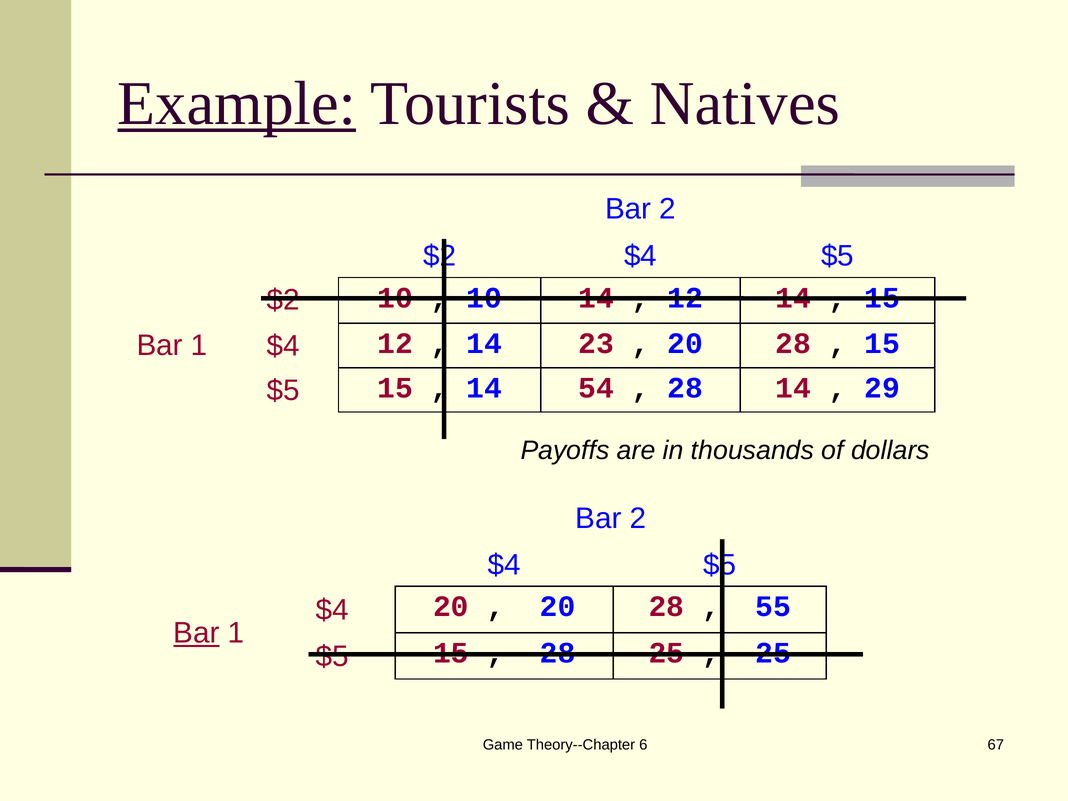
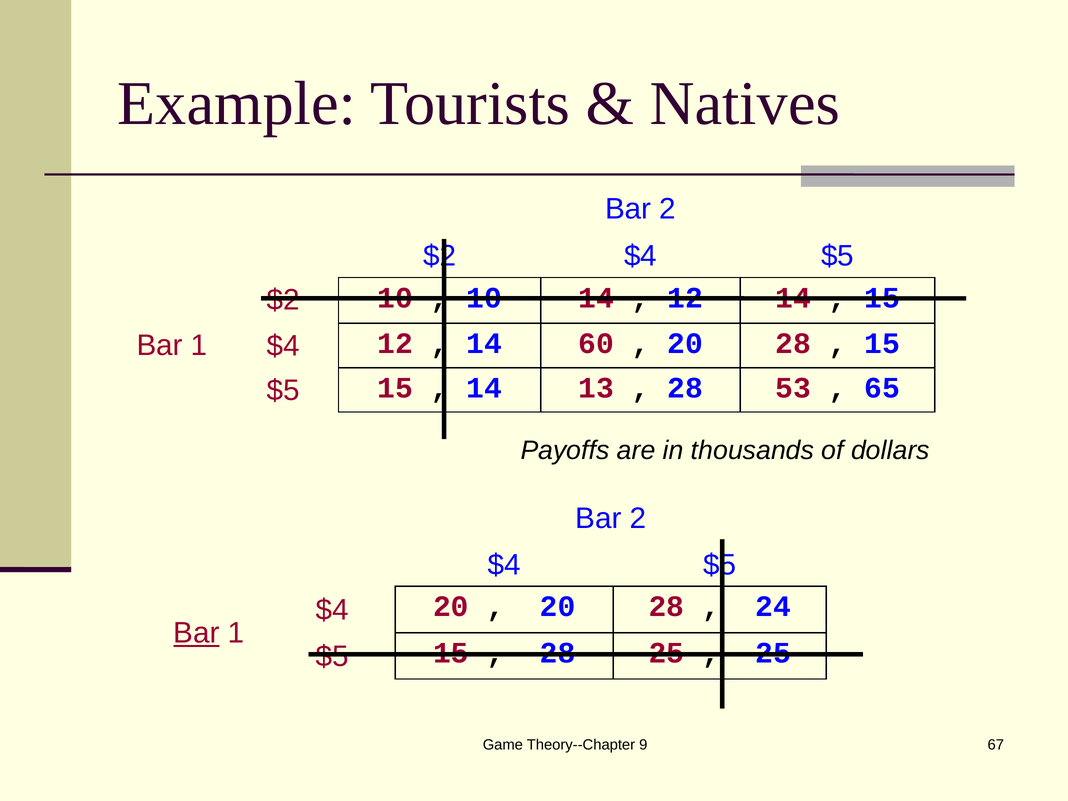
Example underline: present -> none (237, 104)
23: 23 -> 60 (596, 344)
54: 54 -> 13 (596, 388)
28 14: 14 -> 53 (793, 388)
29: 29 -> 65 (882, 388)
55: 55 -> 24 (773, 607)
6: 6 -> 9 (643, 745)
